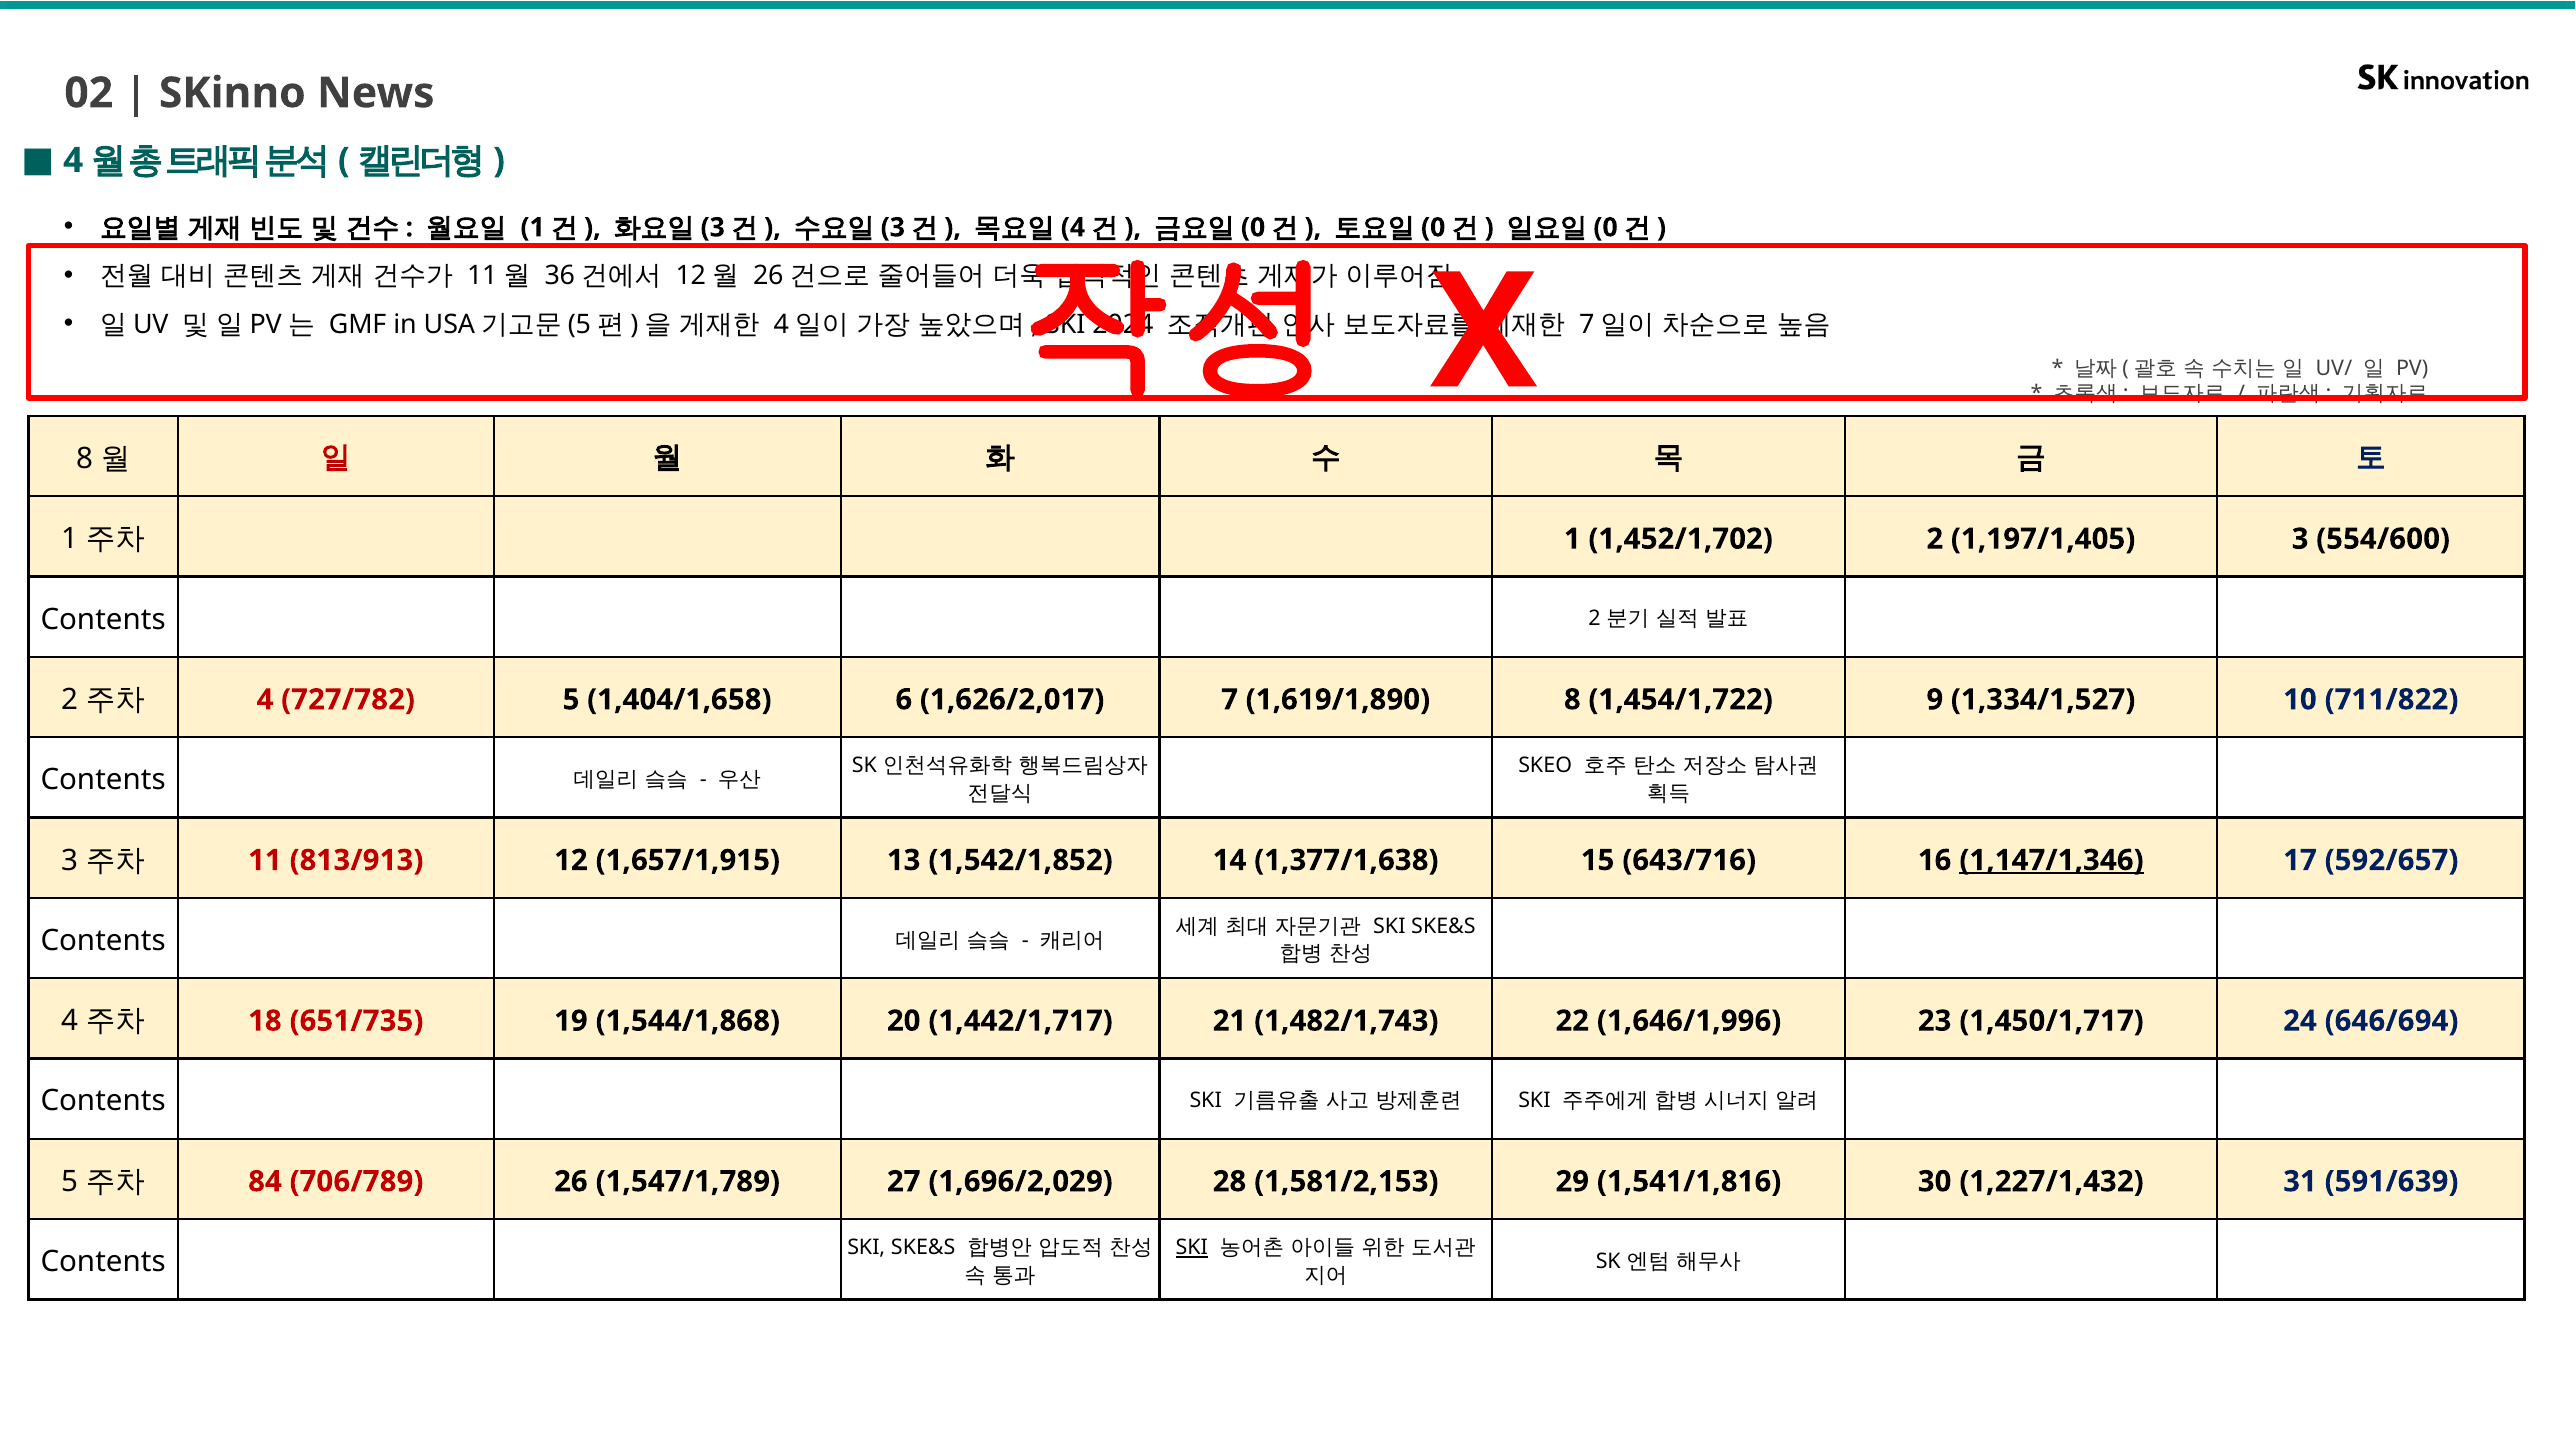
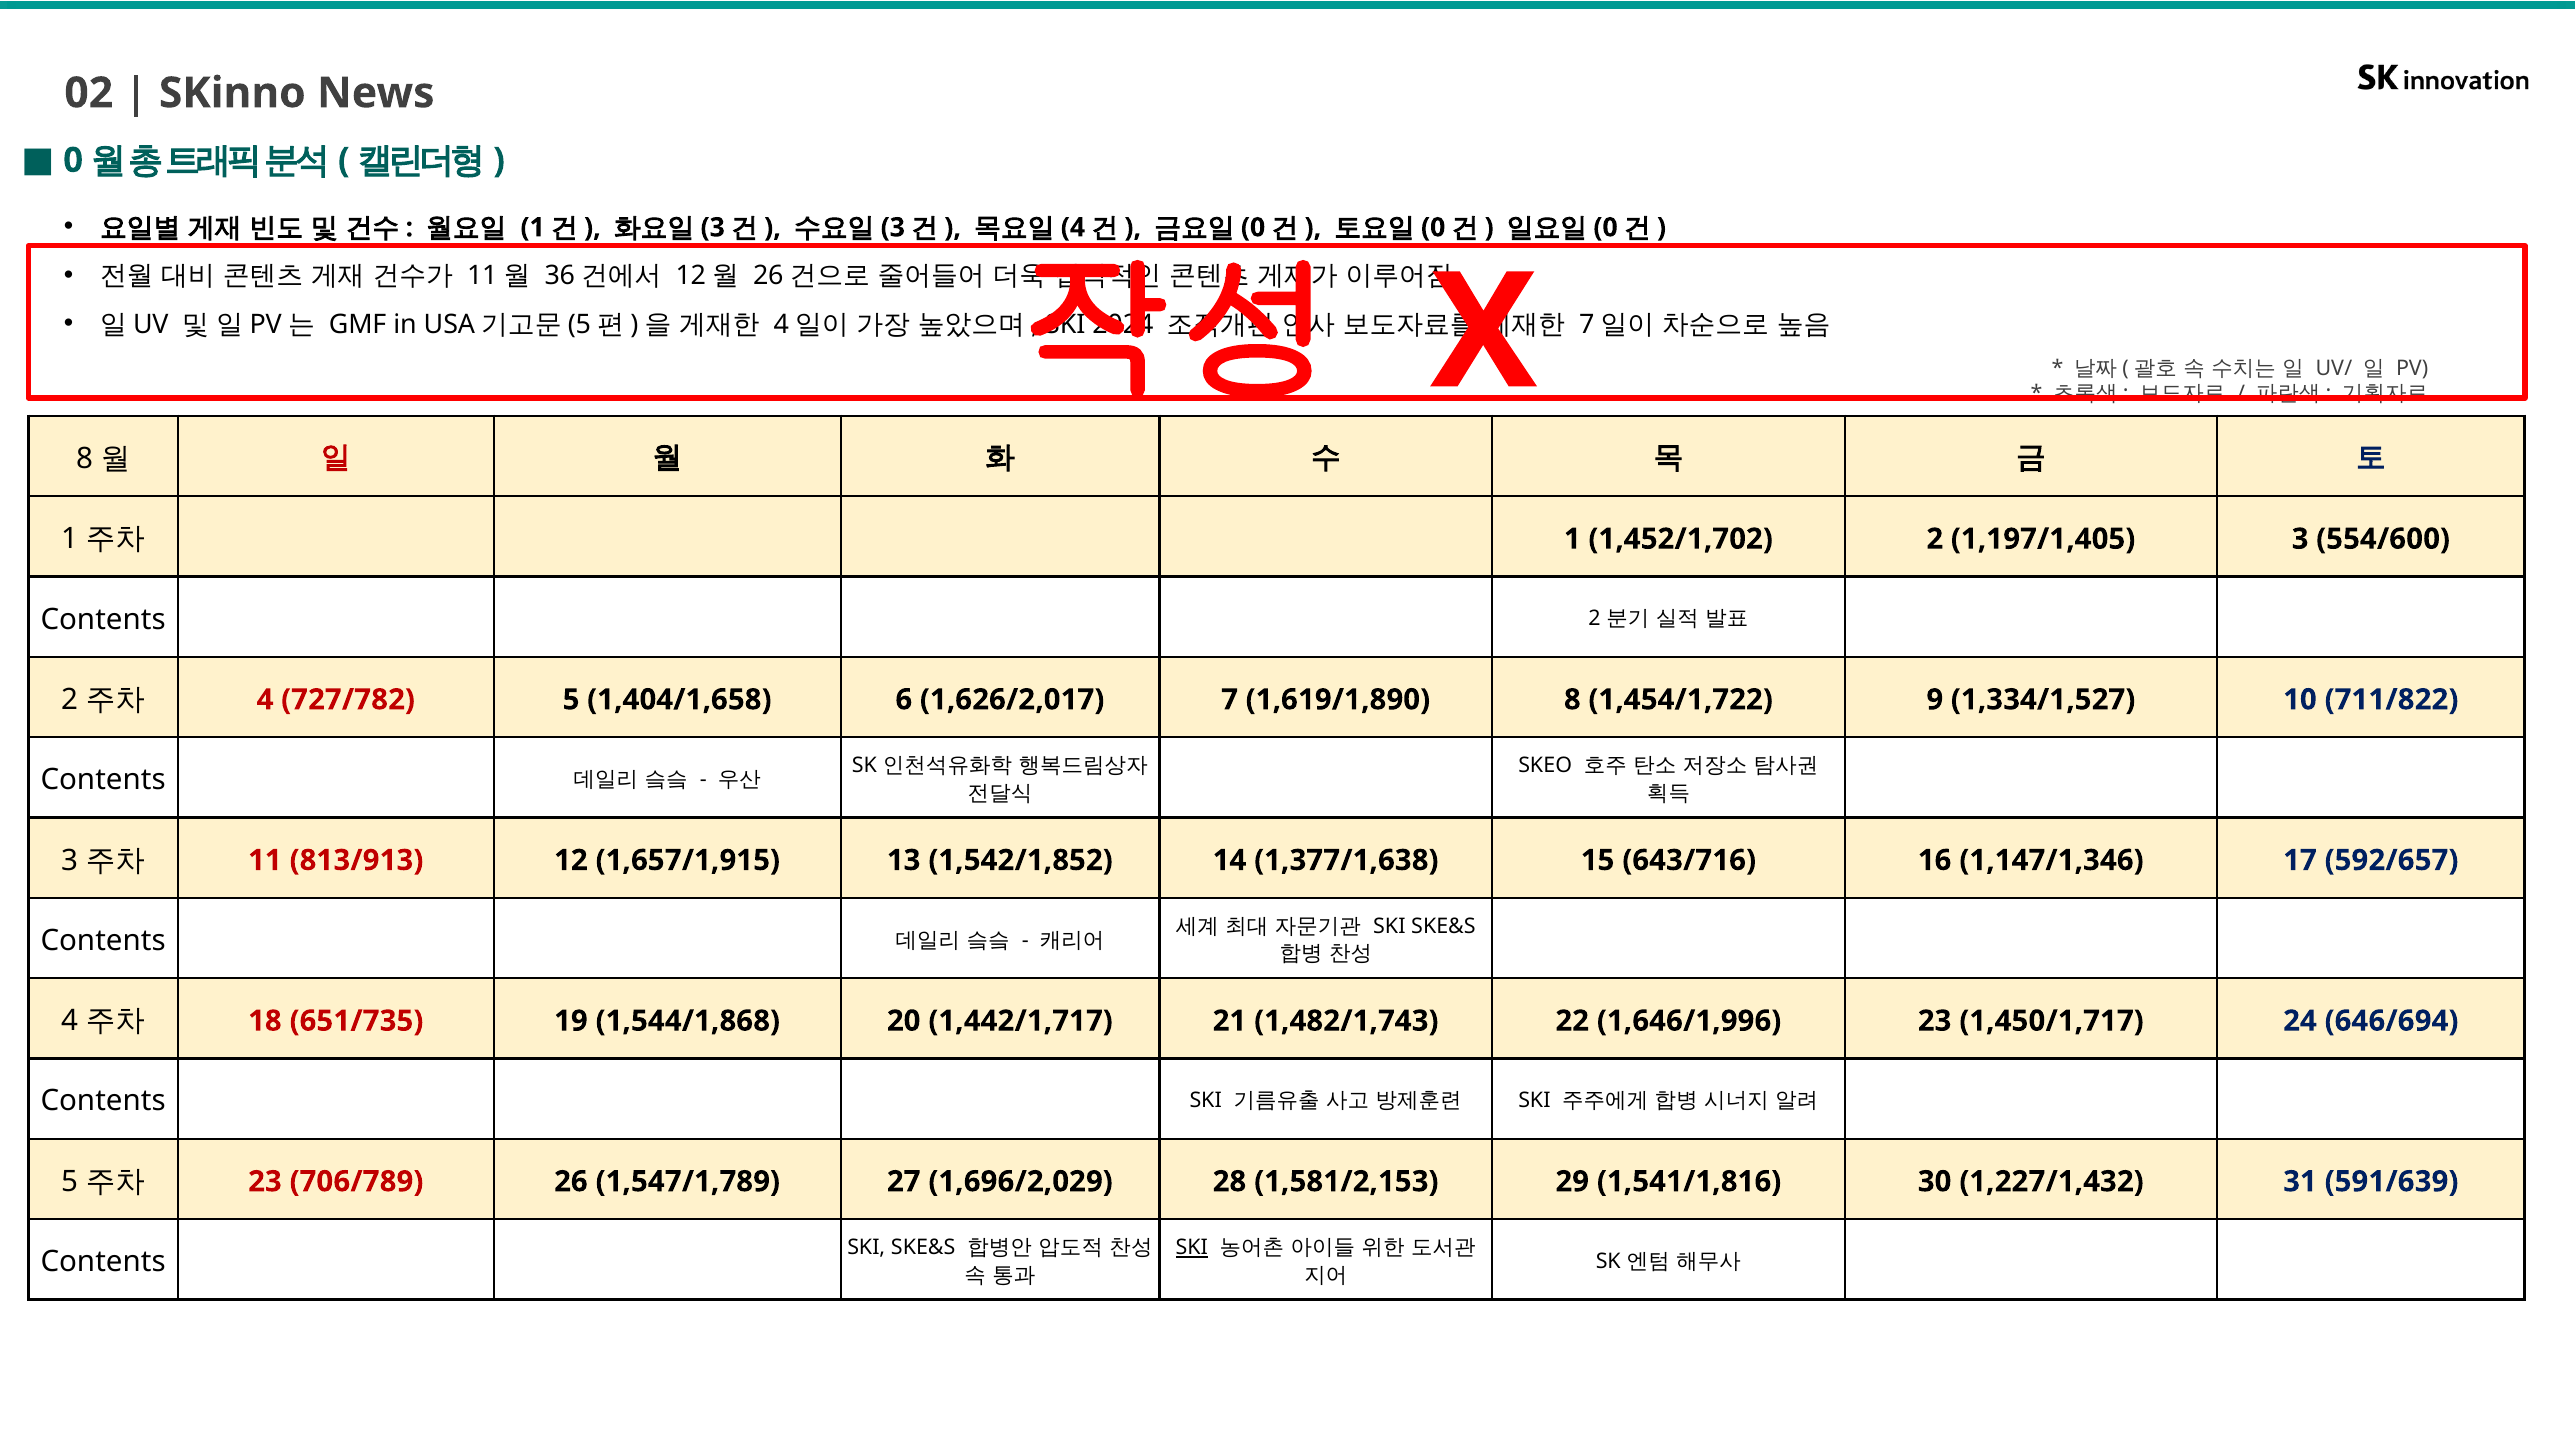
4: 4 -> 0 (73, 160)
1,147/1,346 underline: present -> none (2052, 860)
84: 84 -> 23 (265, 1182)
